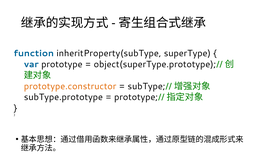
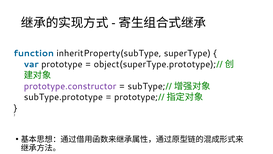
prototype.constructor colour: orange -> purple (70, 86)
